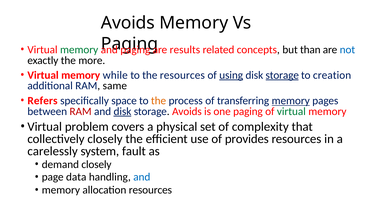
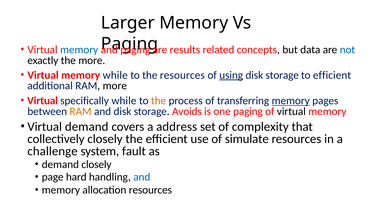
Avoids: Avoids -> Larger (128, 23)
memory colour: green -> blue (79, 50)
than: than -> data (310, 50)
storage underline: present -> none (282, 75)
to creation: creation -> efficient (332, 75)
RAM same: same -> more (115, 86)
Refers: Refers -> Virtual (43, 101)
specifically space: space -> while (124, 101)
RAM colour: red -> orange (81, 112)
disk underline: present -> none (122, 112)
virtual colour: green -> black (291, 112)
Virtual problem: problem -> demand (87, 127)
physical: physical -> address (177, 127)
provides: provides -> simulate (247, 139)
carelessly: carelessly -> challenge (53, 151)
data: data -> hard (76, 177)
